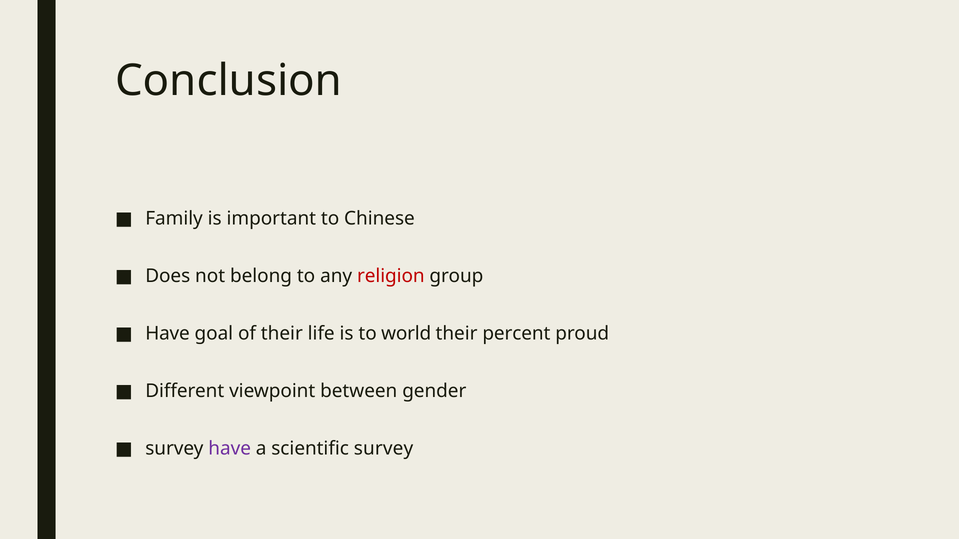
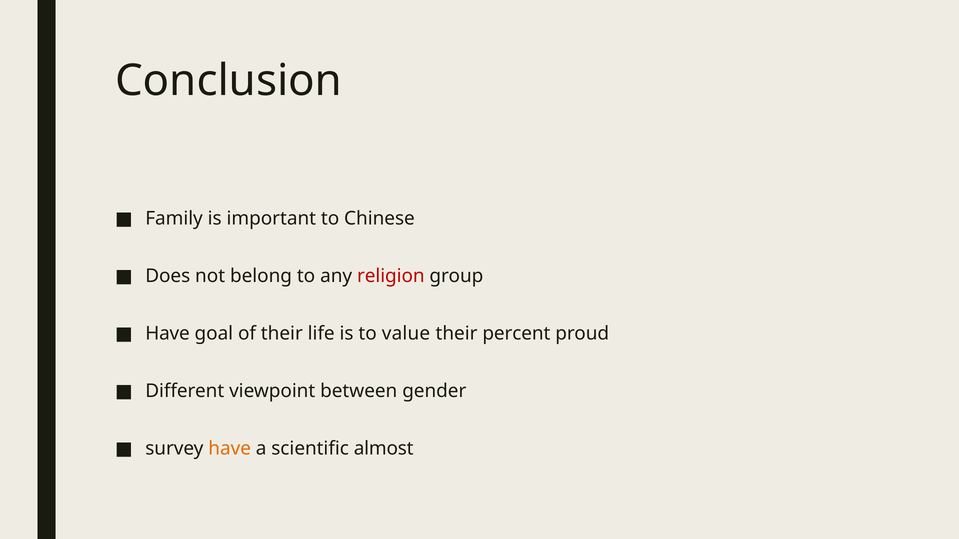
world: world -> value (406, 334)
have colour: purple -> orange (230, 449)
scientific survey: survey -> almost (384, 449)
